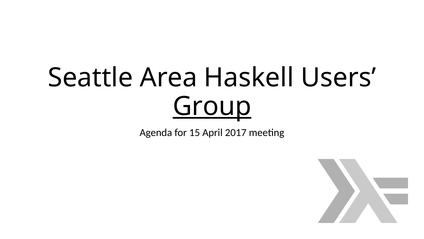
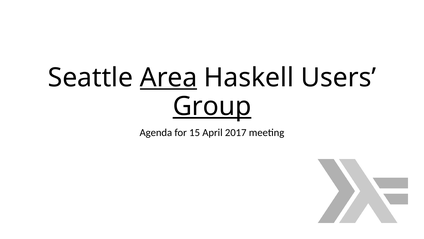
Area underline: none -> present (169, 77)
